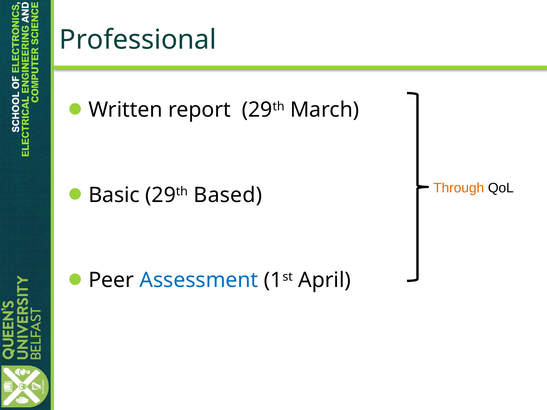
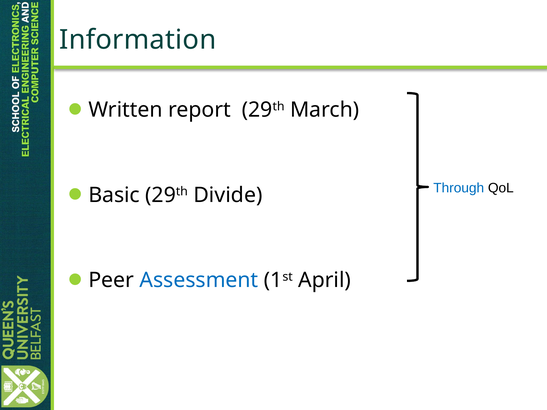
Professional: Professional -> Information (138, 40)
Based: Based -> Divide (228, 195)
Through colour: orange -> blue (459, 188)
